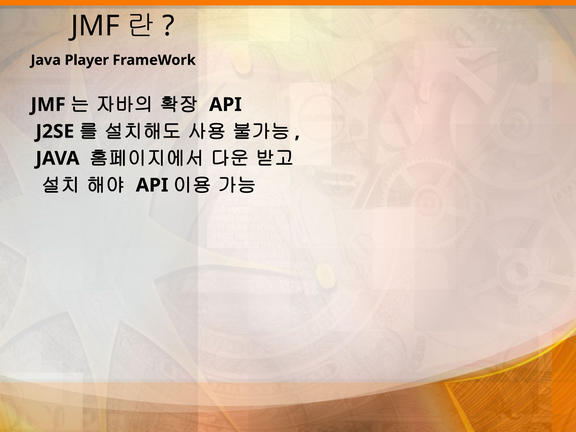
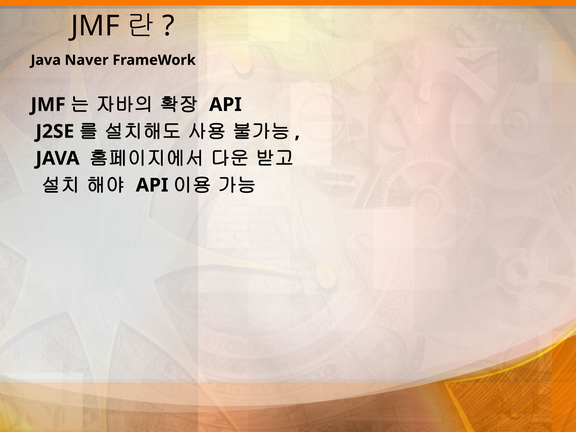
Player: Player -> Naver (87, 60)
